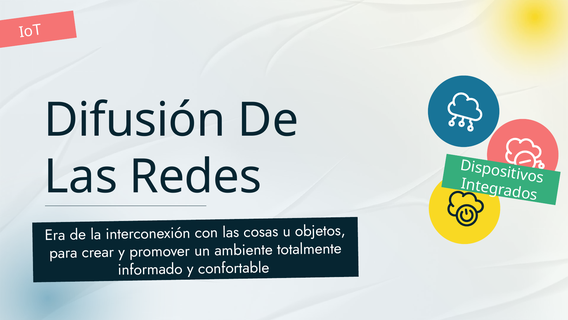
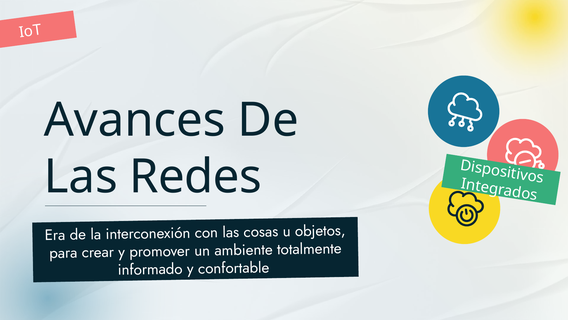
Difusión: Difusión -> Avances (135, 120)
